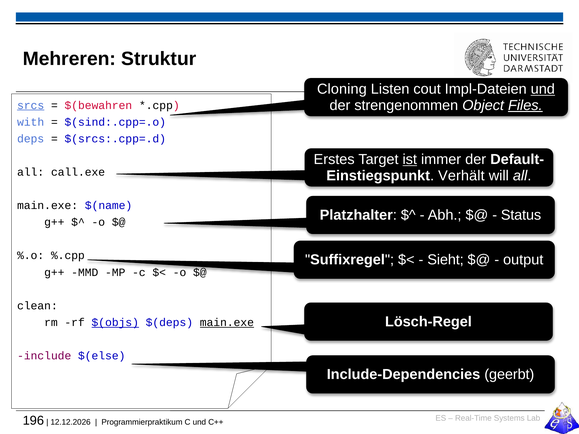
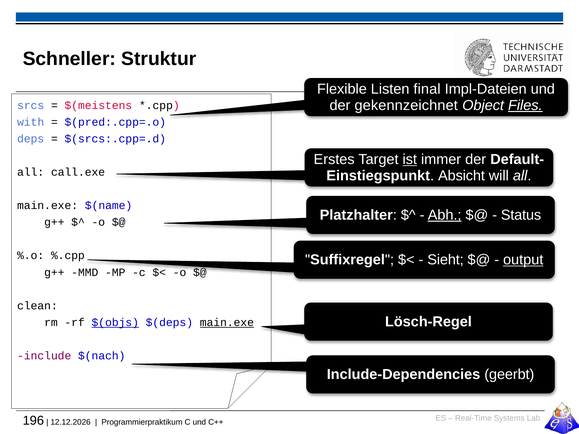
Mehreren: Mehreren -> Schneller (69, 59)
Cloning: Cloning -> Flexible (342, 89)
cout: cout -> final (427, 89)
und underline: present -> none (543, 89)
strengenommen: strengenommen -> gekennzeichnet (406, 105)
srcs underline: present -> none (31, 105)
$(bewahren: $(bewahren -> $(meistens (98, 105)
$(sind:.cpp=.o: $(sind:.cpp=.o -> $(pred:.cpp=.o (115, 122)
Verhält: Verhält -> Absicht (462, 176)
Abh underline: none -> present (445, 215)
output underline: none -> present (523, 260)
$(else: $(else -> $(nach (102, 356)
